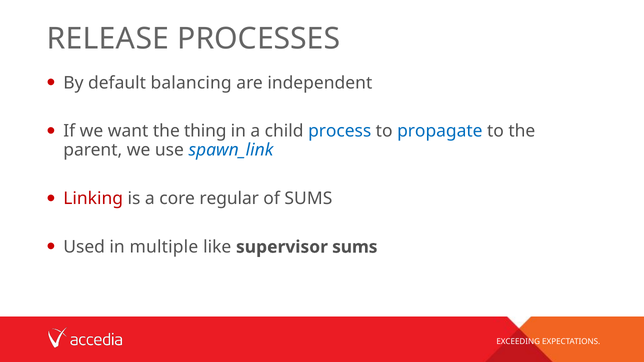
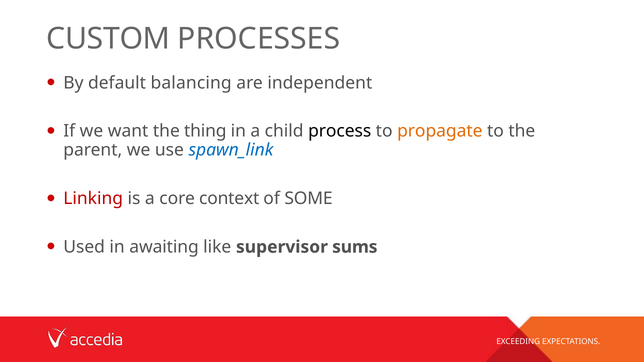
RELEASE: RELEASE -> CUSTOM (108, 39)
process colour: blue -> black (340, 131)
propagate colour: blue -> orange (440, 131)
regular: regular -> context (229, 199)
of SUMS: SUMS -> SOME (309, 199)
multiple: multiple -> awaiting (164, 247)
